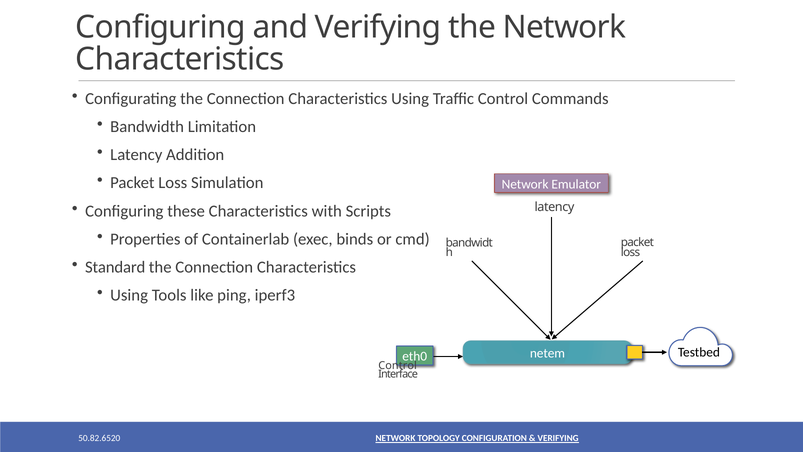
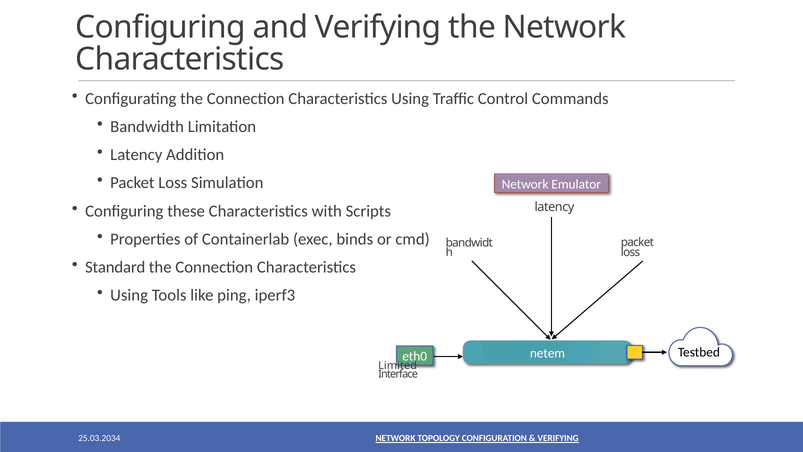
Control: Control -> Limited (398, 365)
50.82.6520: 50.82.6520 -> 25.03.2034 (99, 438)
